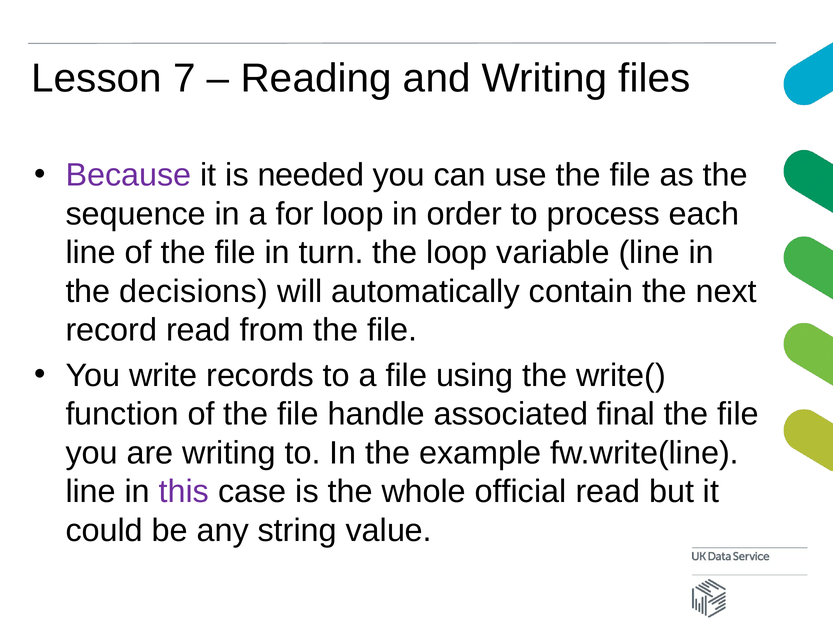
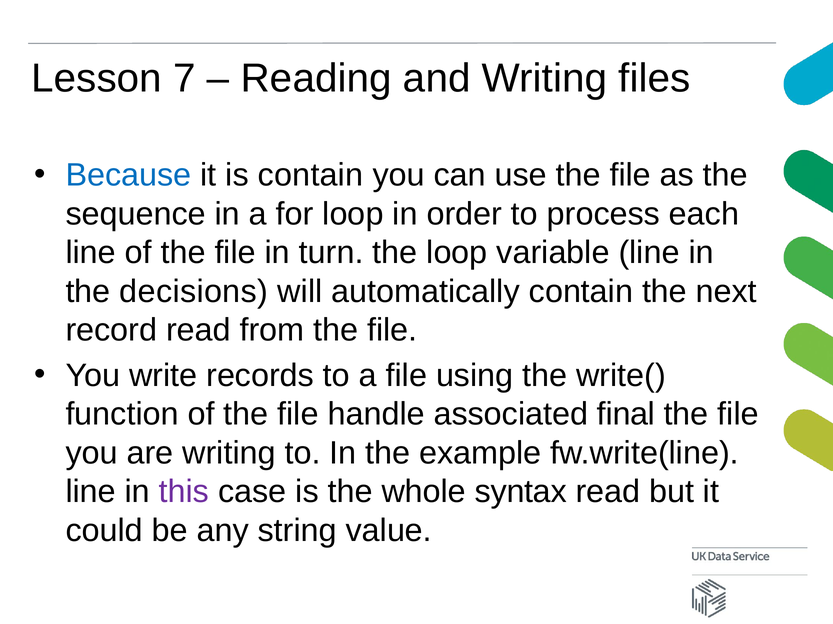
Because colour: purple -> blue (128, 176)
is needed: needed -> contain (311, 176)
official: official -> syntax (521, 492)
